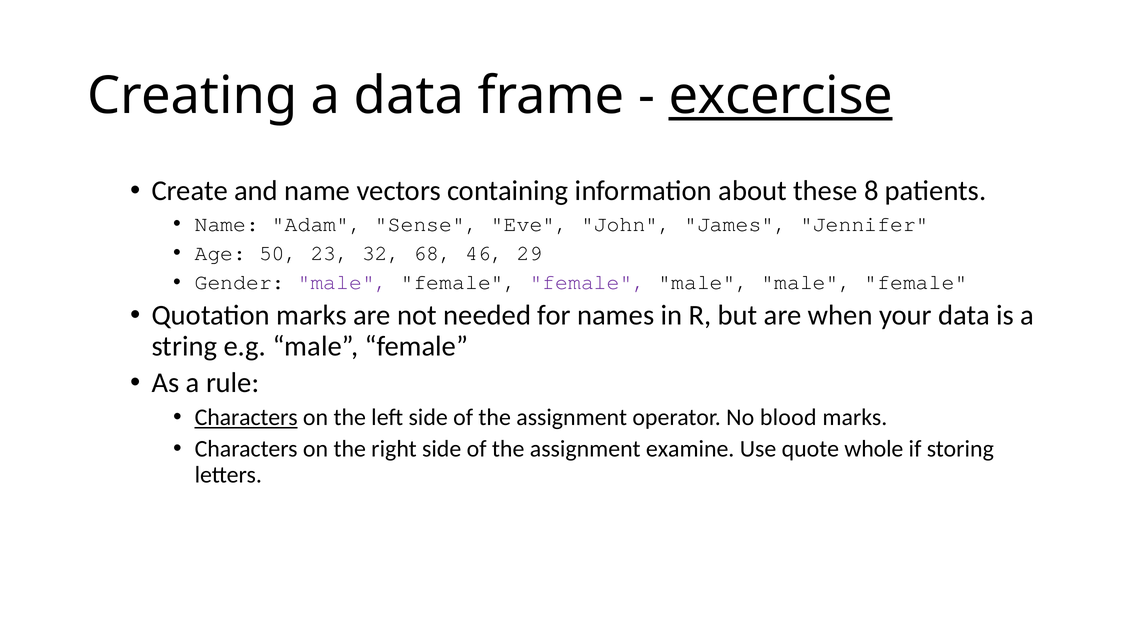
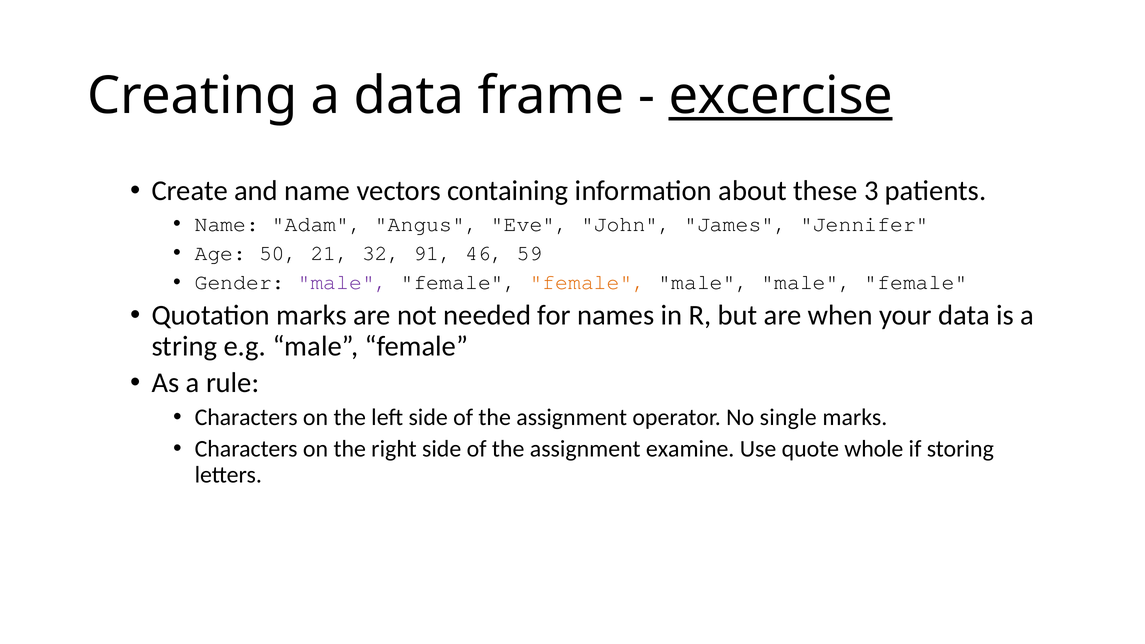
8: 8 -> 3 (871, 191)
Sense: Sense -> Angus (426, 224)
23: 23 -> 21 (330, 253)
68: 68 -> 91 (433, 253)
29: 29 -> 59 (530, 253)
female colour: purple -> orange (588, 282)
Characters underline: present -> none (246, 417)
blood: blood -> single (788, 417)
